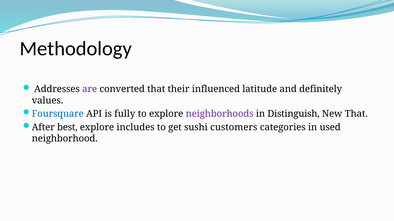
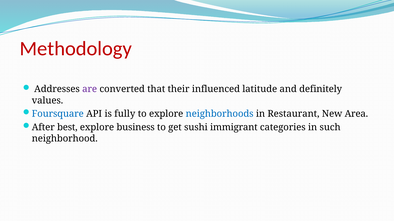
Methodology colour: black -> red (76, 49)
neighborhoods colour: purple -> blue (220, 114)
Distinguish: Distinguish -> Restaurant (293, 114)
New That: That -> Area (356, 114)
includes: includes -> business (136, 128)
customers: customers -> immigrant (234, 128)
used: used -> such (330, 128)
